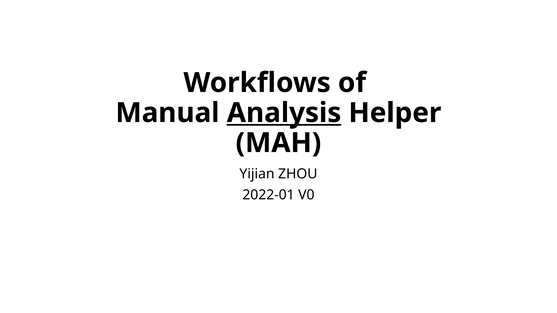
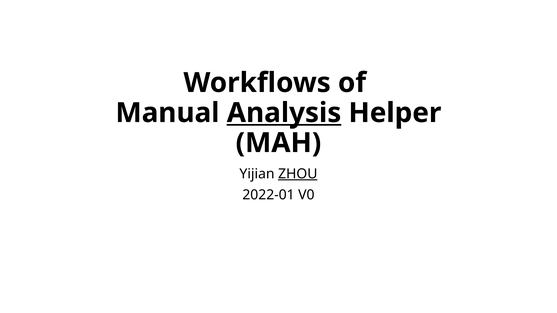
ZHOU underline: none -> present (298, 174)
